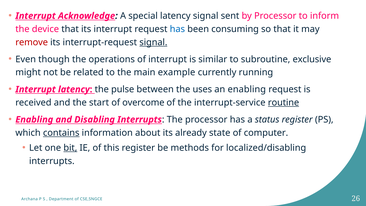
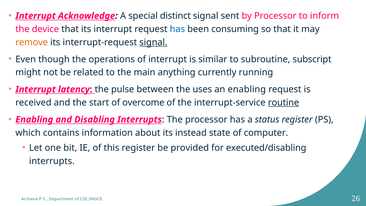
special latency: latency -> distinct (175, 16)
remove colour: red -> orange (32, 42)
exclusive: exclusive -> subscript (312, 59)
example: example -> anything (177, 72)
contains underline: present -> none (61, 133)
already: already -> instead (191, 133)
bit underline: present -> none (70, 148)
methods: methods -> provided (190, 148)
localized/disabling: localized/disabling -> executed/disabling (266, 148)
